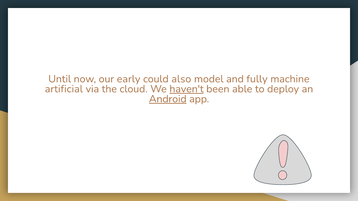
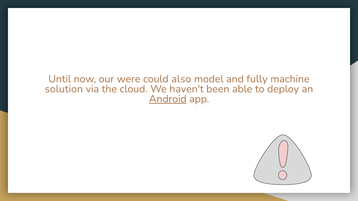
early: early -> were (129, 79)
artificial: artificial -> solution (64, 89)
haven't underline: present -> none (187, 89)
